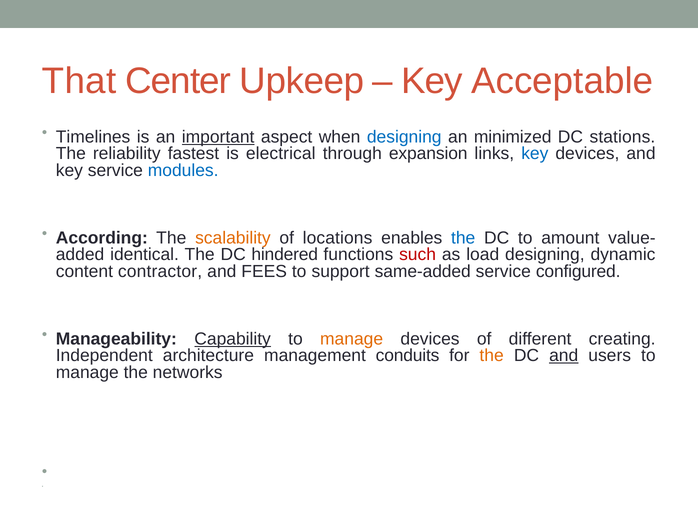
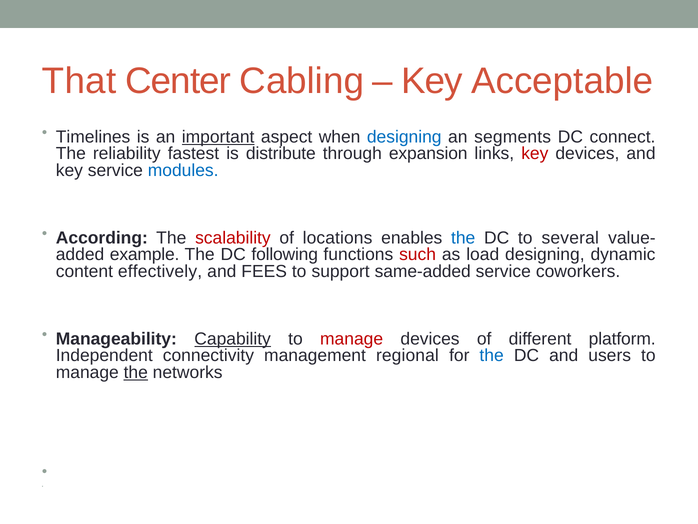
Upkeep: Upkeep -> Cabling (302, 81)
minimized: minimized -> segments (513, 137)
stations: stations -> connect (622, 137)
electrical: electrical -> distribute (281, 153)
key colour: blue -> red (535, 153)
scalability colour: orange -> red (233, 238)
amount: amount -> several (570, 238)
identical: identical -> example (145, 254)
hindered: hindered -> following (285, 254)
contractor: contractor -> effectively (160, 271)
configured: configured -> coworkers (578, 271)
manage colour: orange -> red (352, 339)
creating: creating -> platform (622, 339)
architecture: architecture -> connectivity (208, 355)
conduits: conduits -> regional (407, 355)
the colour: orange -> blue (492, 355)
and underline: present -> none (564, 355)
the underline: none -> present (136, 372)
